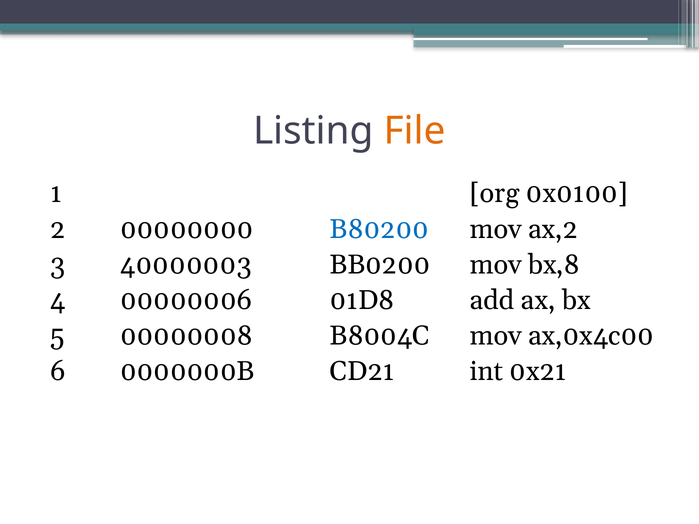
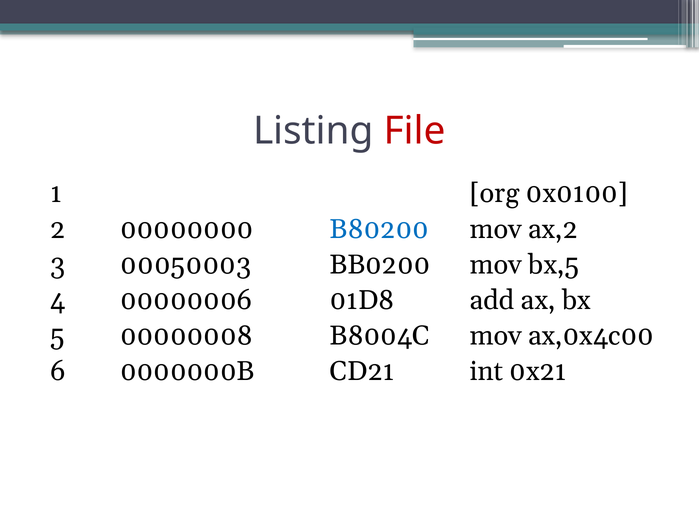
File colour: orange -> red (415, 131)
40000003: 40000003 -> 00050003 (186, 265)
bx,8: bx,8 -> bx,5 (554, 265)
